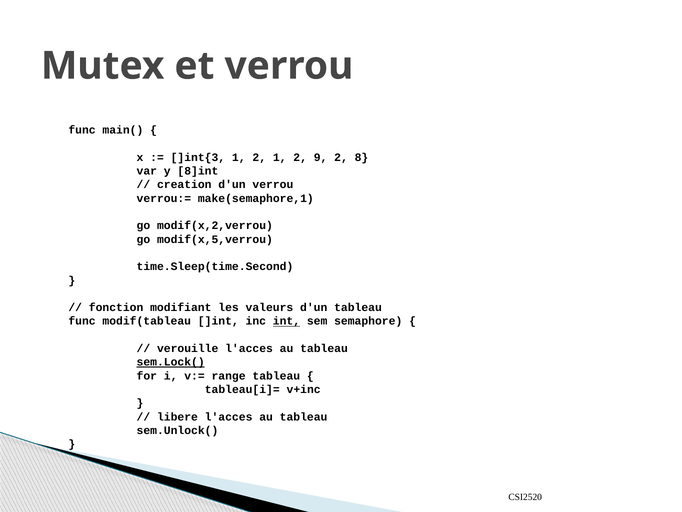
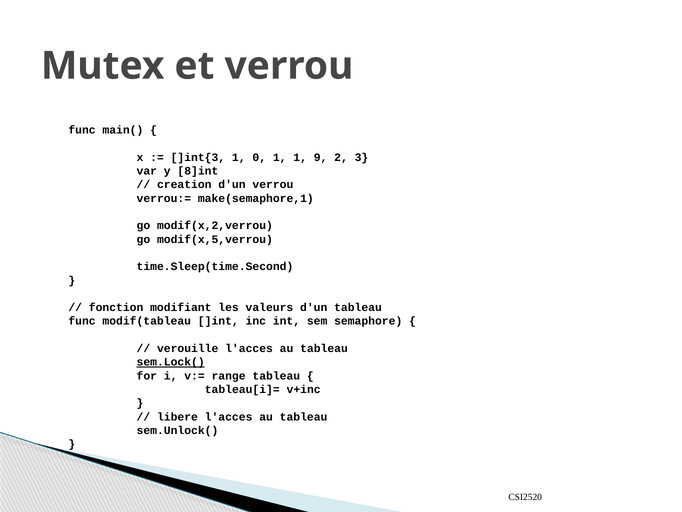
]int{3 1 2: 2 -> 0 (259, 157)
2: 2 -> 1 (300, 157)
8: 8 -> 3 (361, 157)
int underline: present -> none (286, 321)
